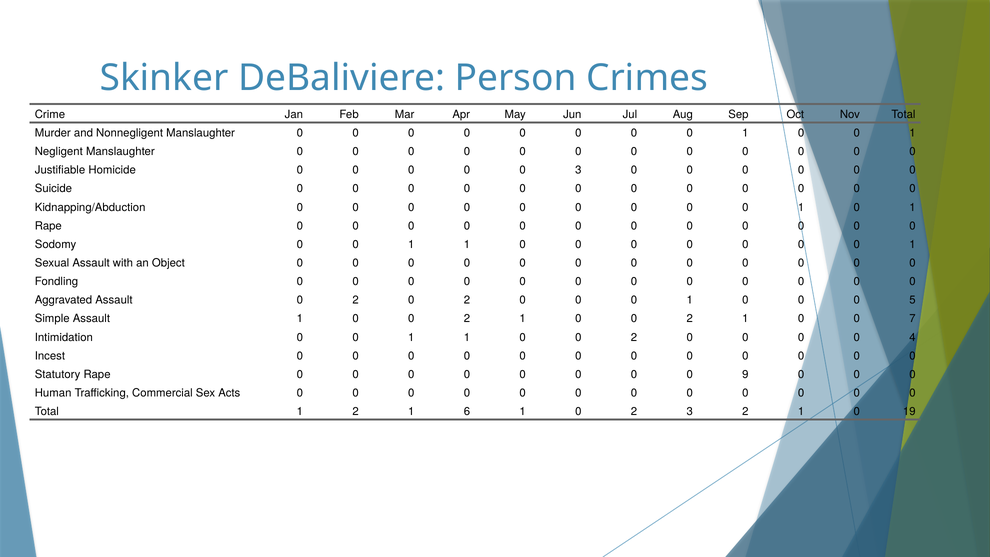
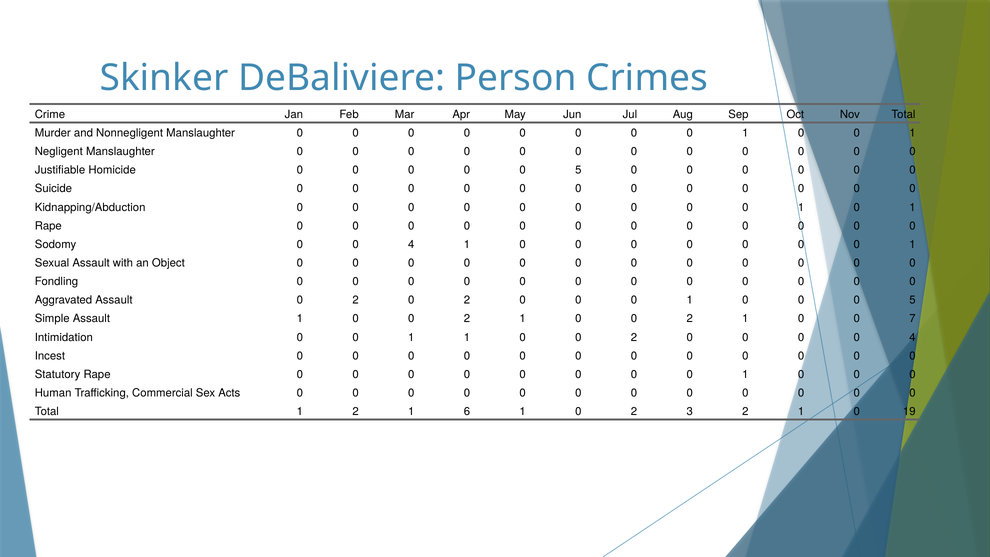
3: 3 -> 5 (578, 170)
Sodomy 0 0 1: 1 -> 4 (411, 244)
9: 9 -> 1 (745, 374)
